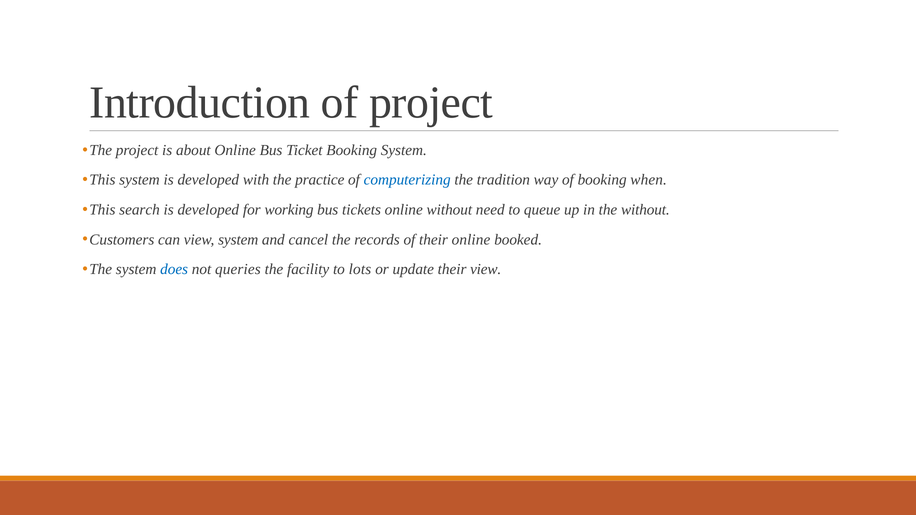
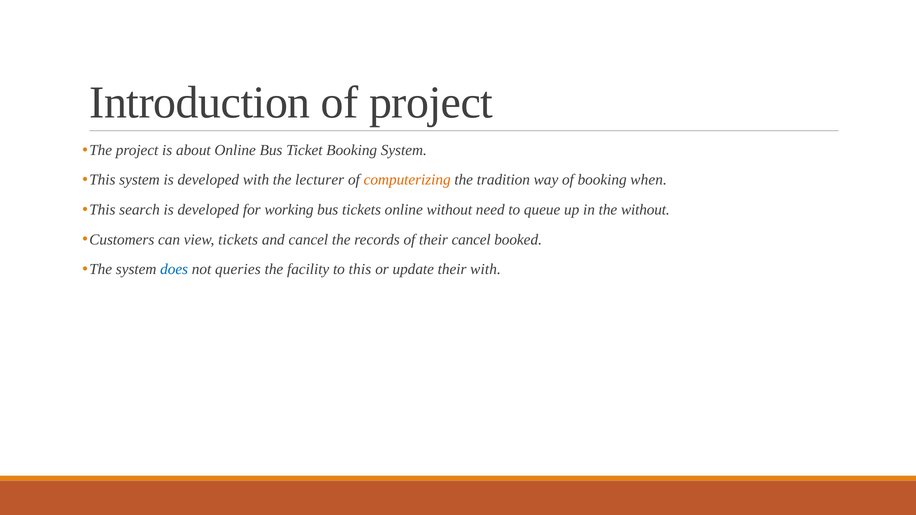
practice: practice -> lecturer (320, 180)
computerizing colour: blue -> orange (407, 180)
view system: system -> tickets (238, 240)
their online: online -> cancel (471, 240)
to lots: lots -> this (360, 269)
their view: view -> with (486, 269)
